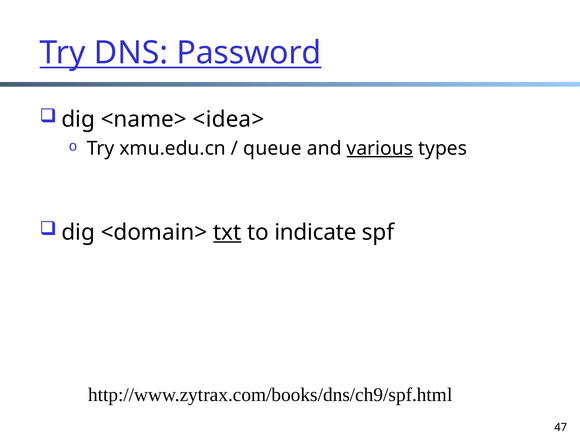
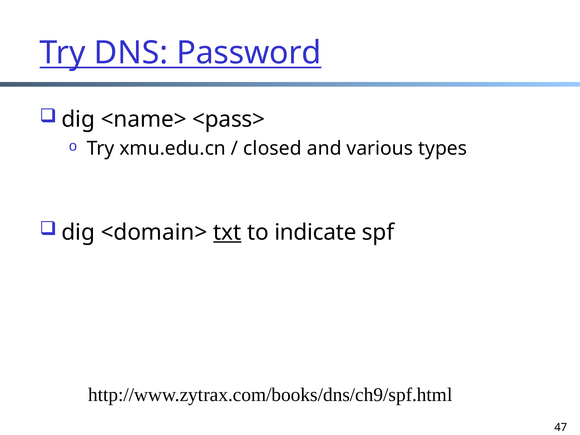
<idea>: <idea> -> <pass> (229, 120)
queue: queue -> closed (272, 148)
various underline: present -> none (380, 148)
